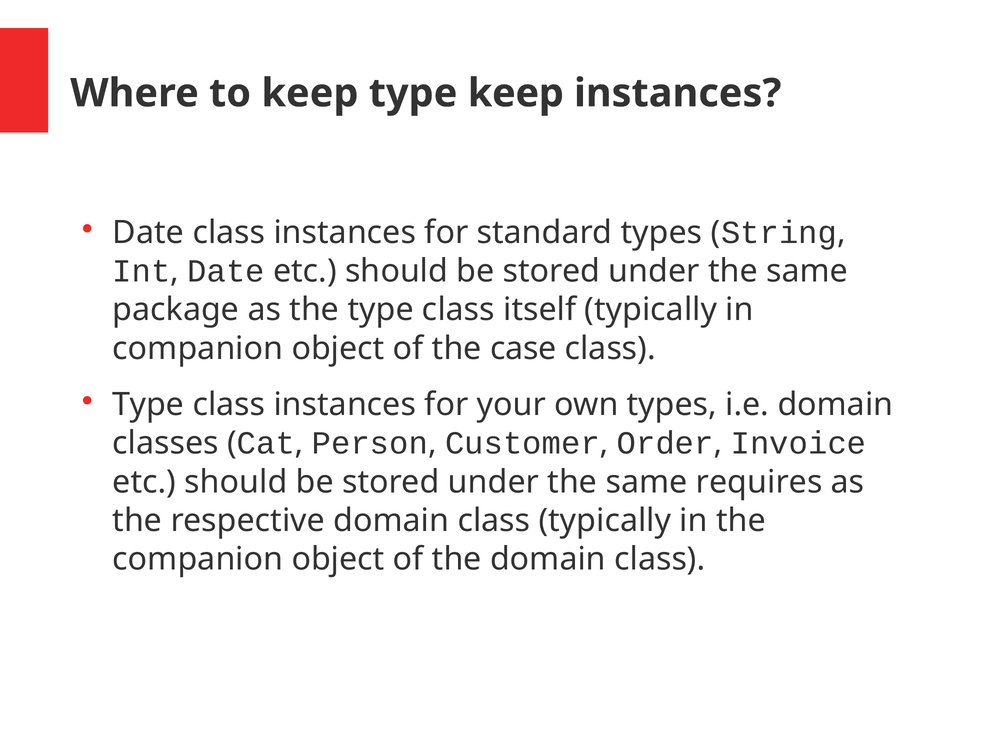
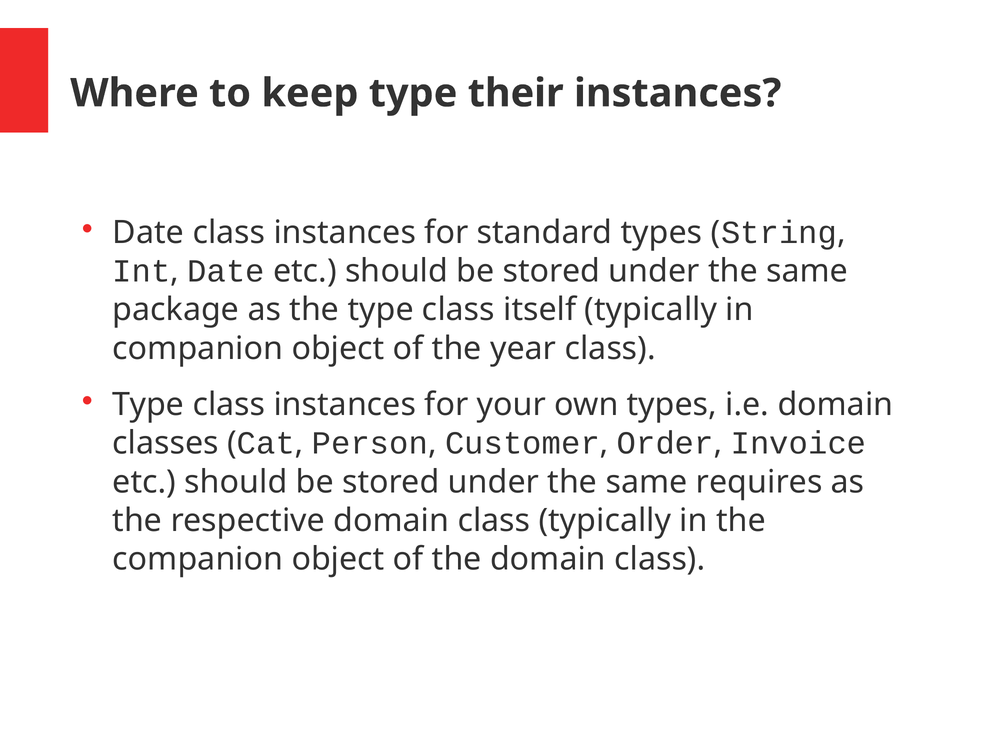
type keep: keep -> their (516, 93)
case: case -> year (523, 348)
